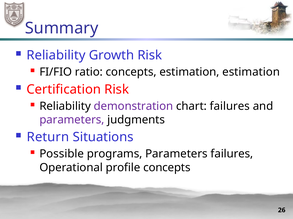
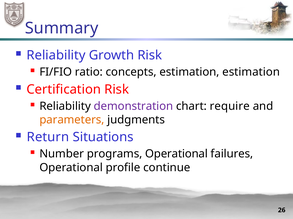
chart failures: failures -> require (230, 106)
parameters colour: purple -> orange (72, 120)
Possible: Possible -> Number (62, 154)
programs Parameters: Parameters -> Operational (176, 154)
profile concepts: concepts -> continue (167, 168)
